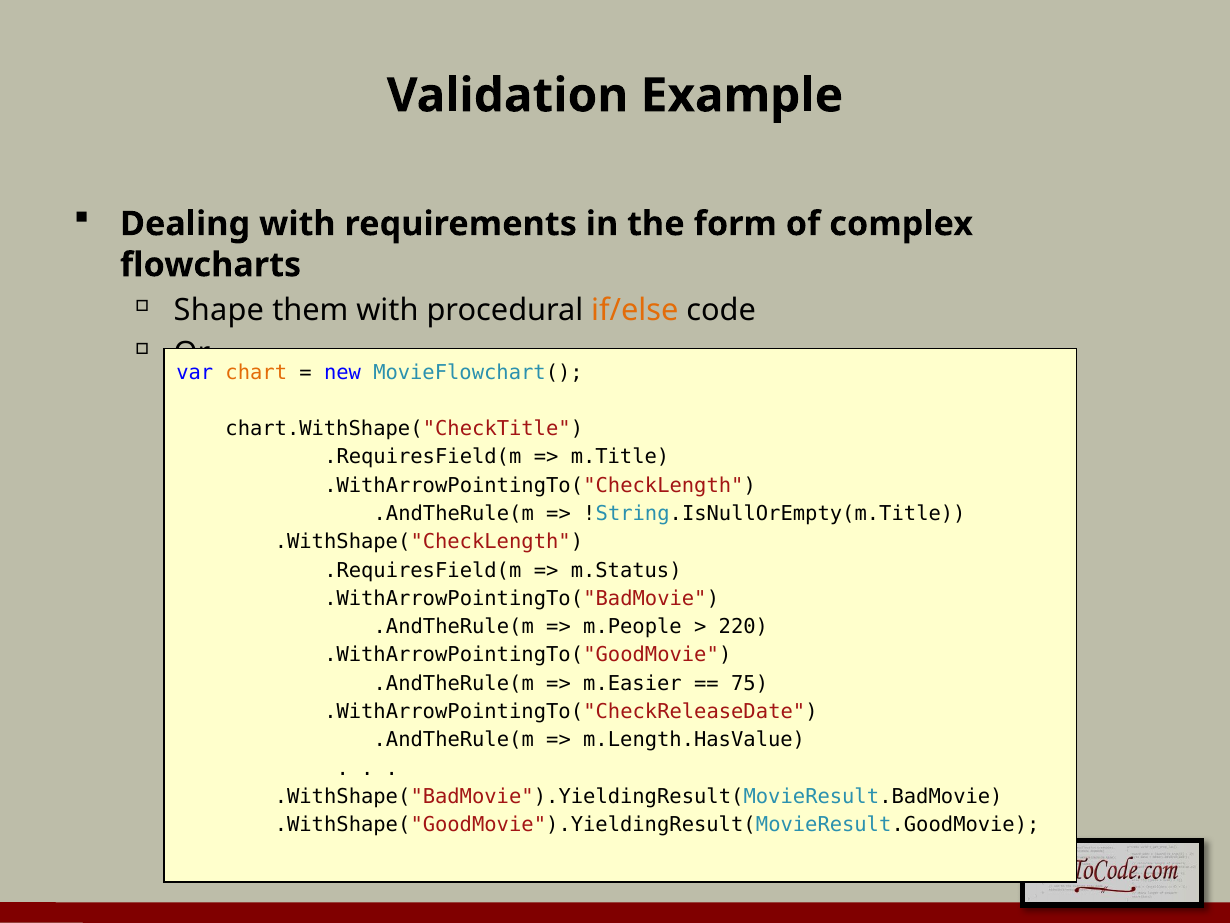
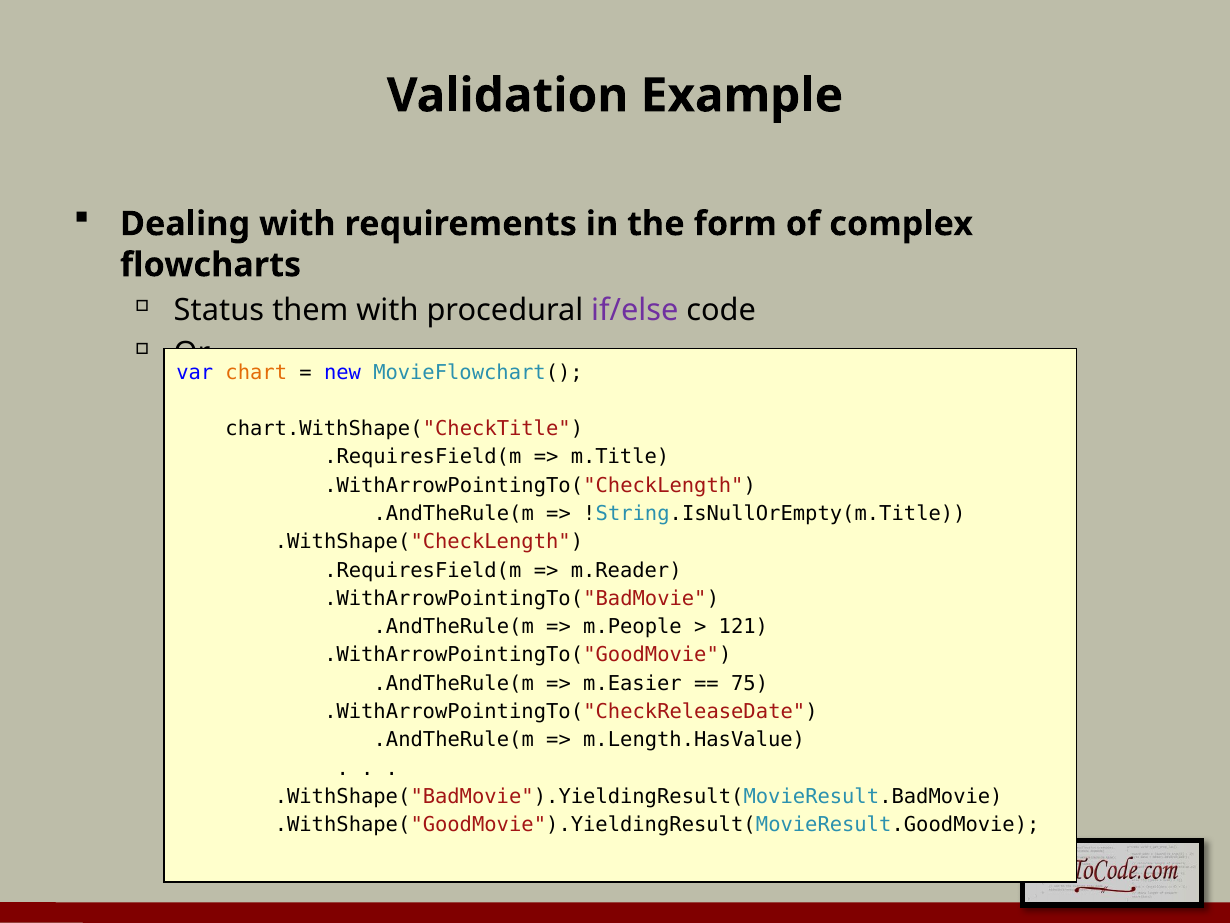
Shape: Shape -> Status (219, 310)
if/else colour: orange -> purple (635, 310)
m.Status: m.Status -> m.Reader (626, 570)
220: 220 -> 121 (743, 627)
